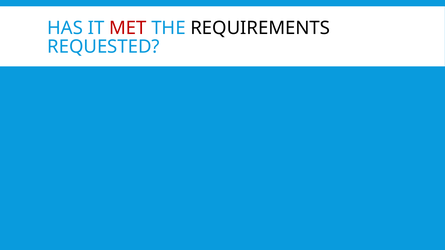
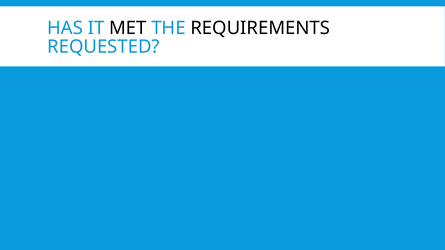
MET colour: red -> black (128, 28)
